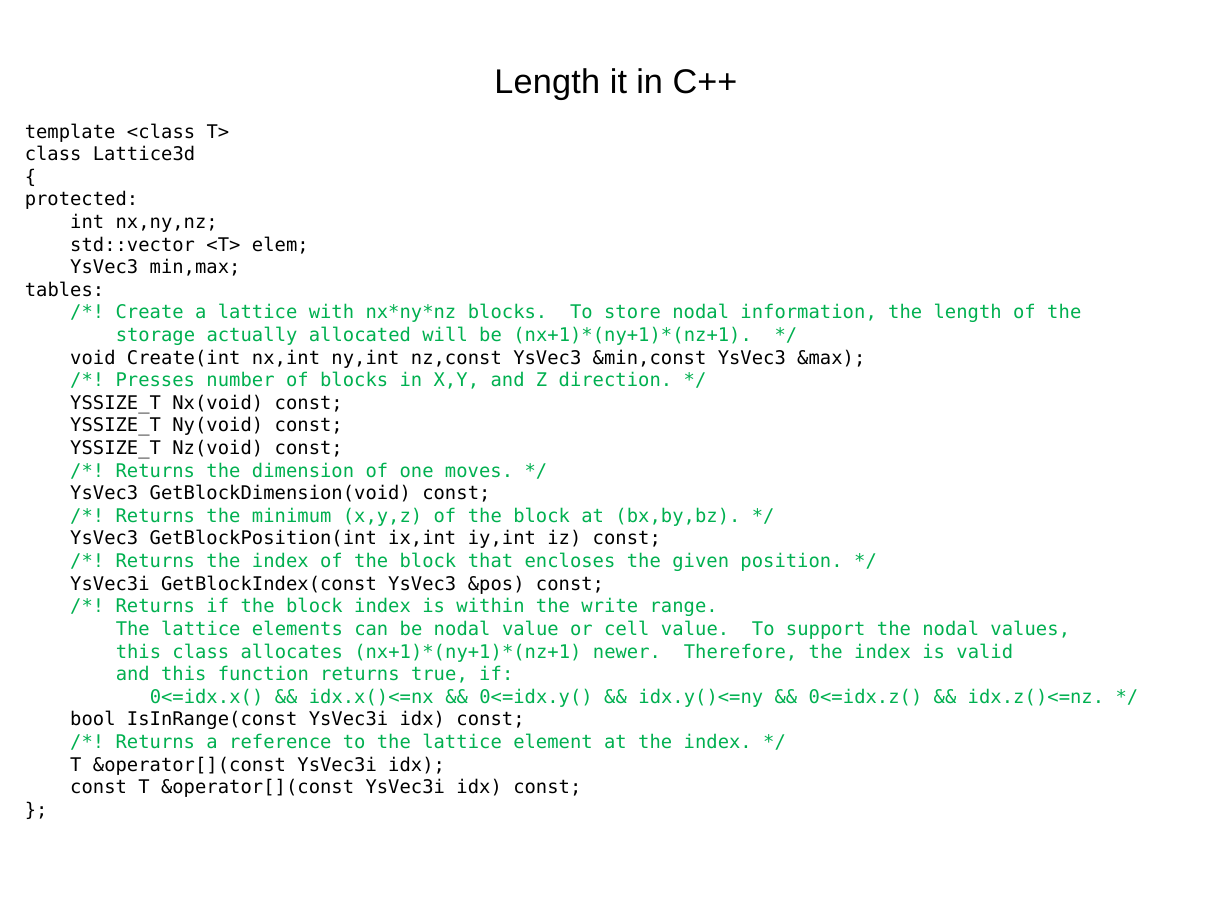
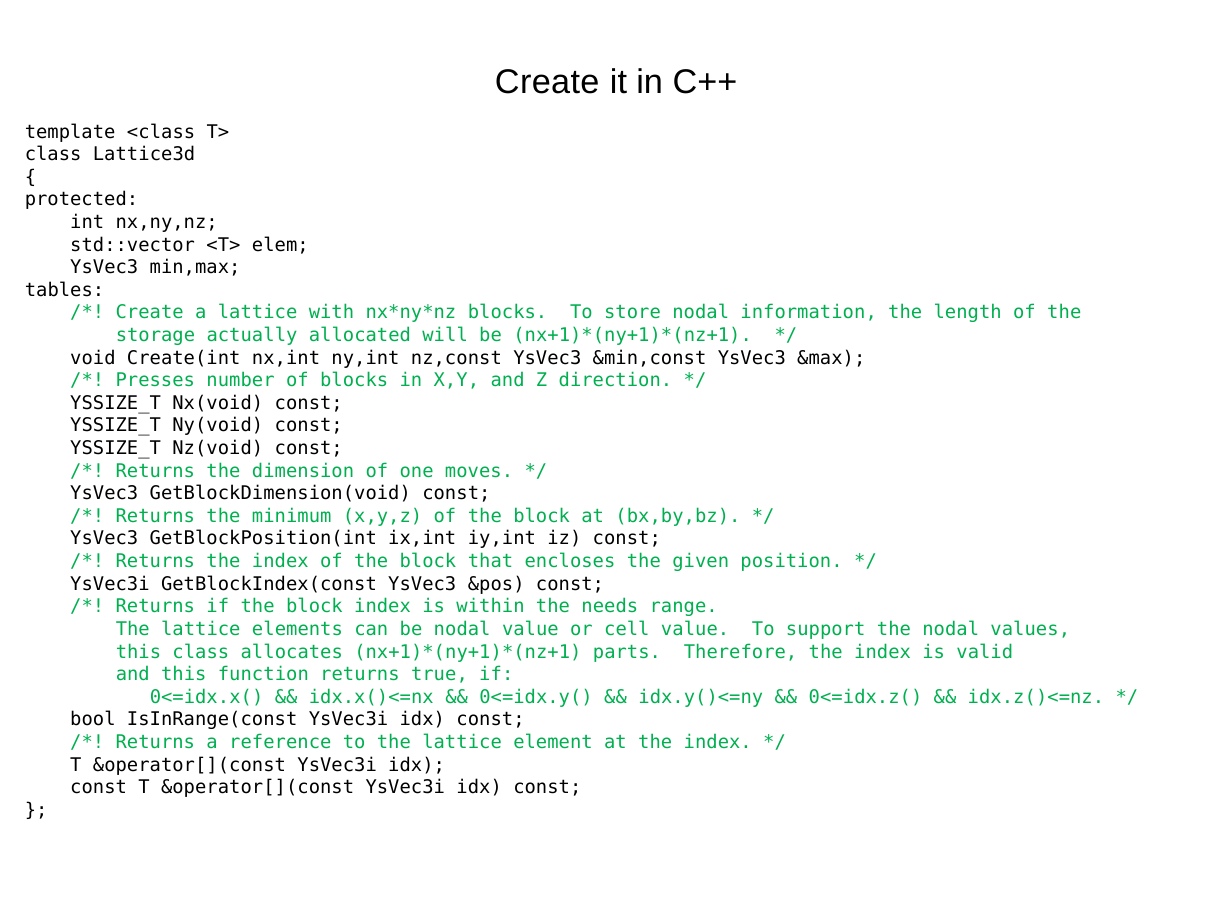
Length: Length -> Create (547, 82)
write: write -> needs (610, 607)
newer: newer -> parts (627, 652)
